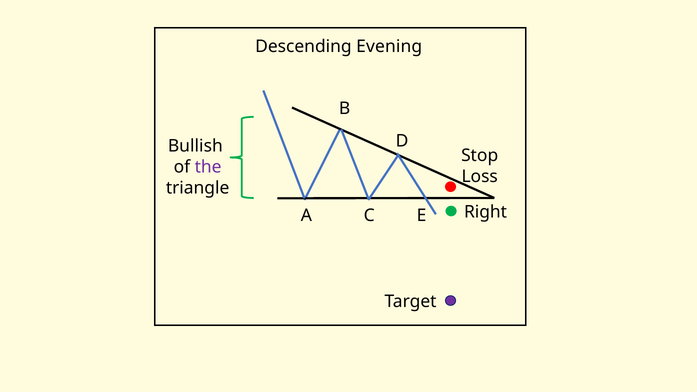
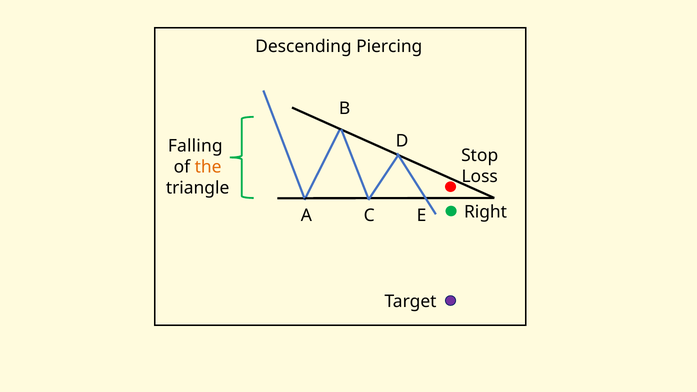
Evening: Evening -> Piercing (389, 46)
Bullish: Bullish -> Falling (195, 146)
the colour: purple -> orange (208, 167)
